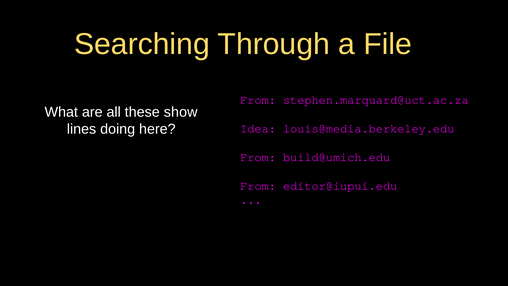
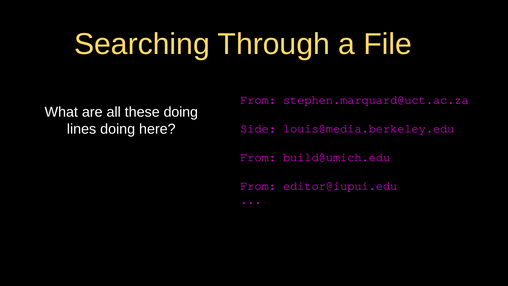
these show: show -> doing (181, 112)
Idea: Idea -> Side (258, 128)
